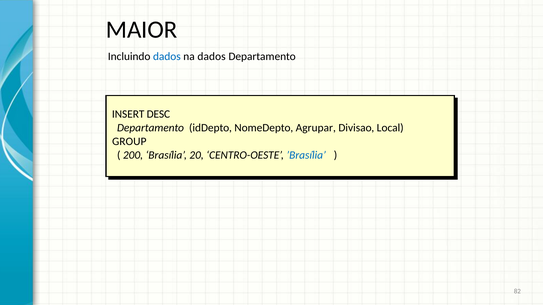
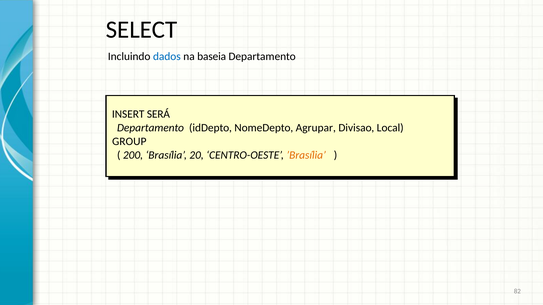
MAIOR: MAIOR -> SELECT (142, 30)
na dados: dados -> baseia (212, 57)
DESC: DESC -> SERÁ (158, 114)
’Brasília colour: blue -> orange (306, 155)
